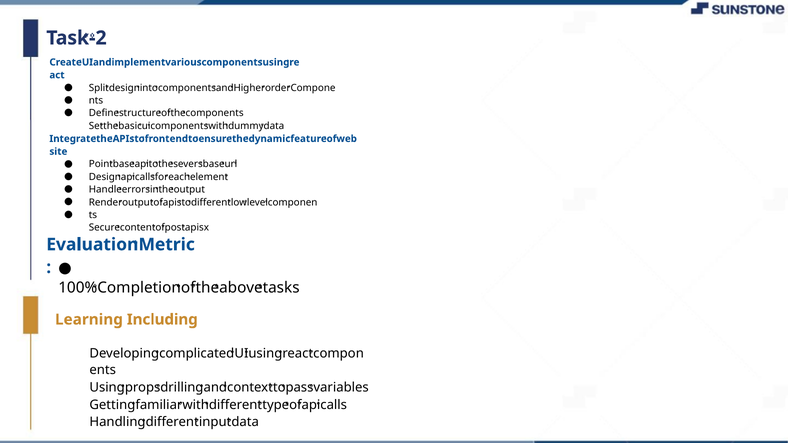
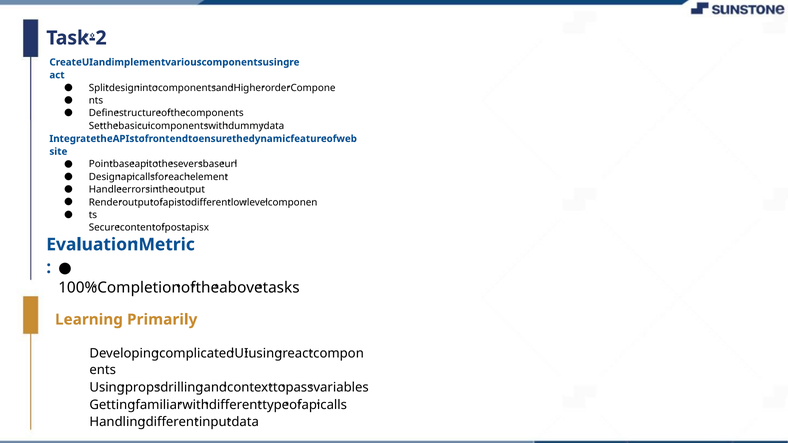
Including: Including -> Primarily (162, 320)
